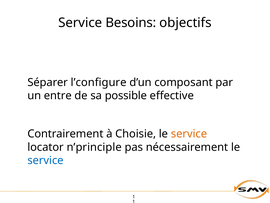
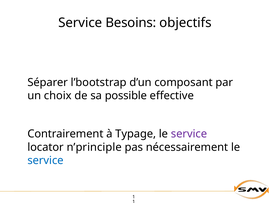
l’configure: l’configure -> l’bootstrap (99, 82)
entre: entre -> choix (58, 95)
Choisie: Choisie -> Typage (136, 134)
service colour: orange -> purple (189, 134)
